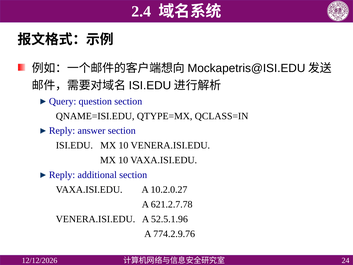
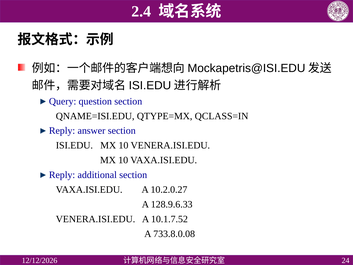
621.2.7.78: 621.2.7.78 -> 128.9.6.33 (172, 204)
52.5.1.96: 52.5.1.96 -> 10.1.7.52 (169, 219)
774.2.9.76: 774.2.9.76 -> 733.8.0.08 (174, 234)
